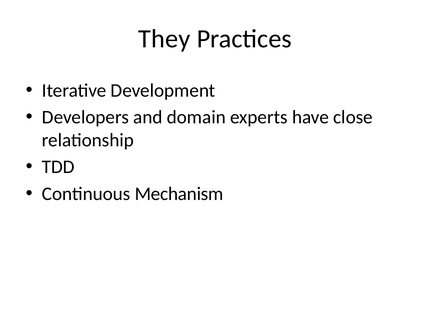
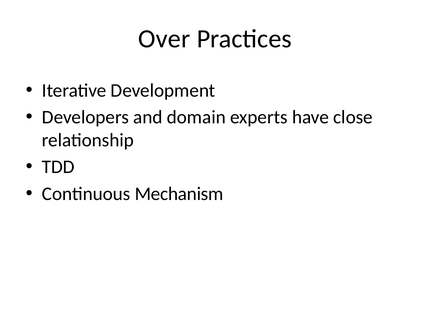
They: They -> Over (164, 39)
